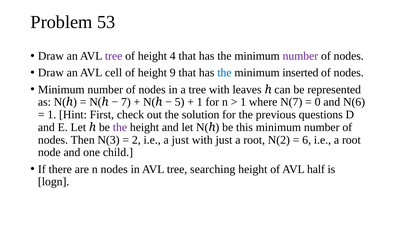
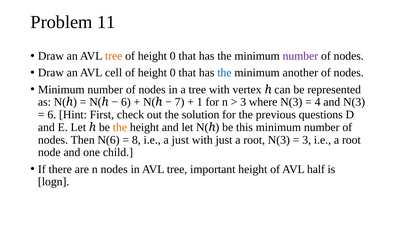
53: 53 -> 11 (106, 22)
tree colour: purple -> orange (114, 56)
4: 4 -> 0 (173, 56)
9: 9 -> 0 (173, 73)
inserted: inserted -> another (300, 73)
leaves: leaves -> vertex (247, 90)
7: 7 -> 6 (126, 102)
5: 5 -> 7 (180, 102)
1: 1 -> 3 (243, 102)
where N(7: N(7 -> N(3 (291, 102)
0: 0 -> 4 (318, 102)
and N(6: N(6 -> N(3 (354, 102)
1: 1 -> 6 (52, 115)
the colour: purple -> orange (120, 127)
N(3: N(3 -> N(6 (109, 140)
2: 2 -> 8 (136, 140)
root N(2: N(2 -> N(3 (279, 140)
6: 6 -> 3 (307, 140)
searching: searching -> important (213, 169)
